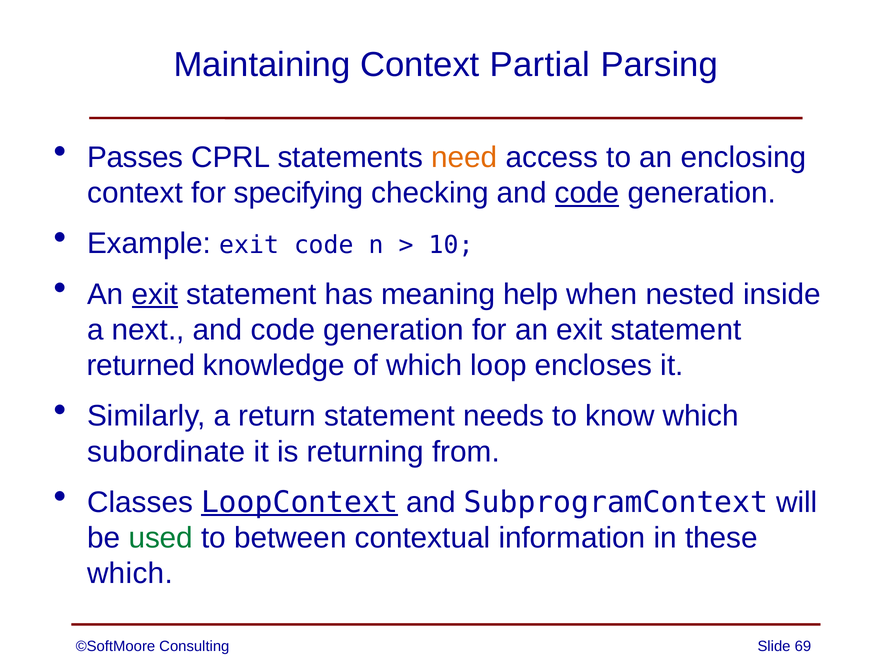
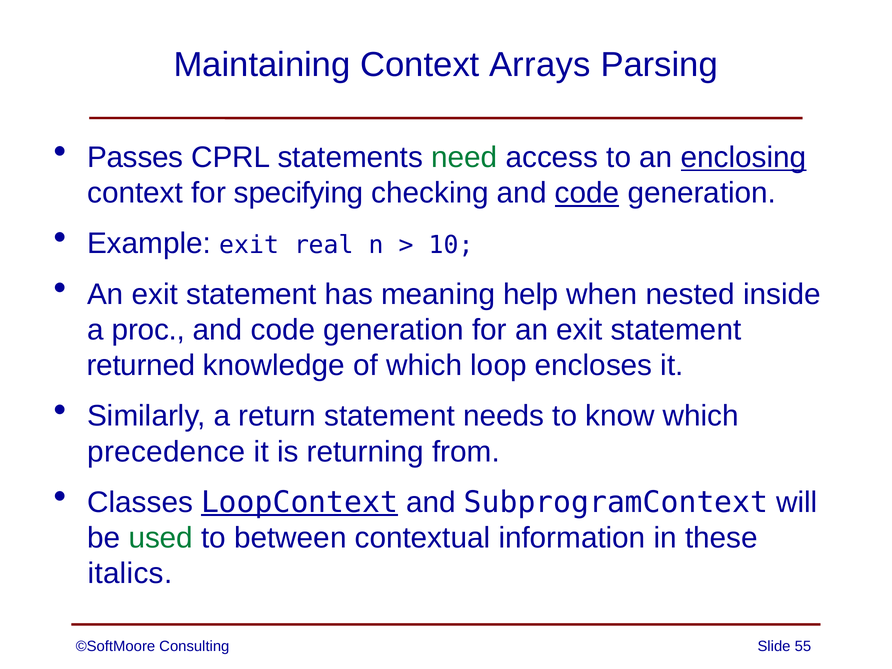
Partial: Partial -> Arrays (540, 65)
need colour: orange -> green (464, 157)
enclosing underline: none -> present (744, 157)
exit code: code -> real (324, 245)
exit underline: present -> none (155, 294)
next: next -> proc (148, 330)
subordinate: subordinate -> precedence (166, 452)
which: which -> italics (130, 574)
69: 69 -> 55 (803, 646)
